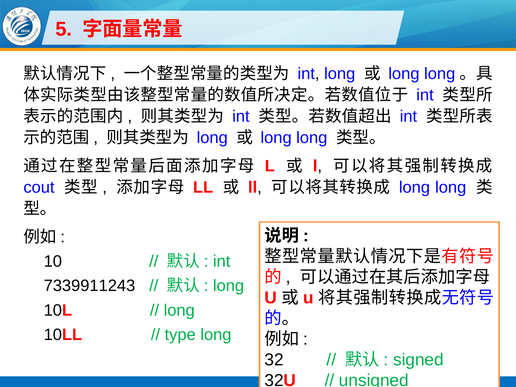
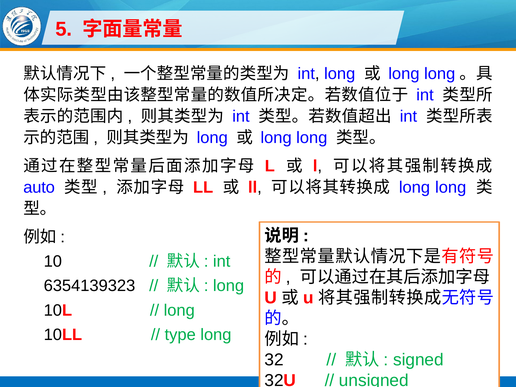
cout: cout -> auto (39, 187)
7339911243: 7339911243 -> 6354139323 (89, 286)
